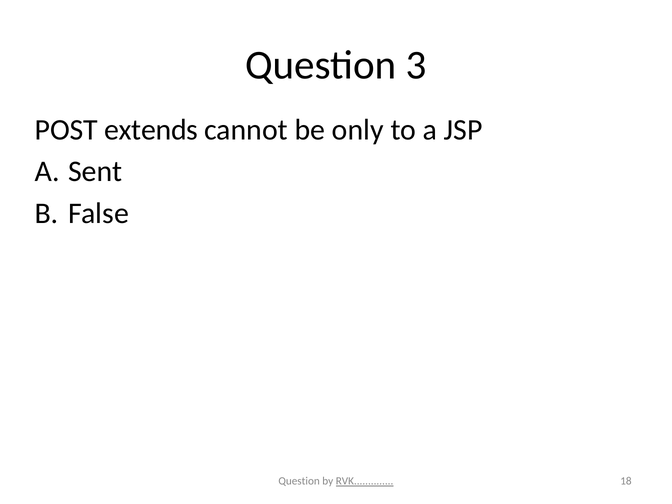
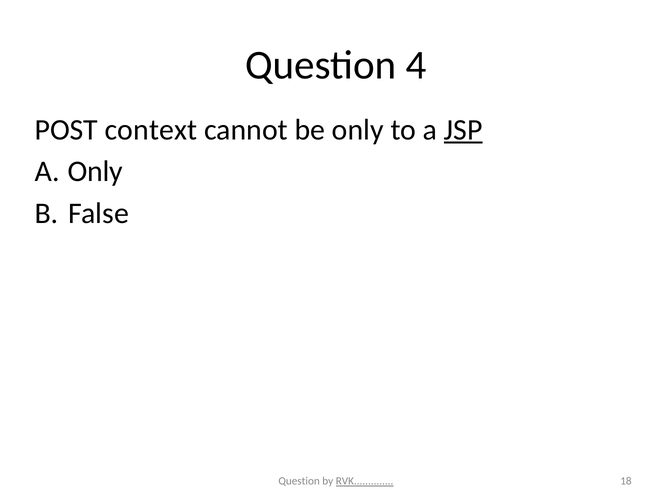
3: 3 -> 4 (416, 65)
extends: extends -> context (151, 130)
JSP underline: none -> present (463, 130)
A Sent: Sent -> Only (95, 172)
